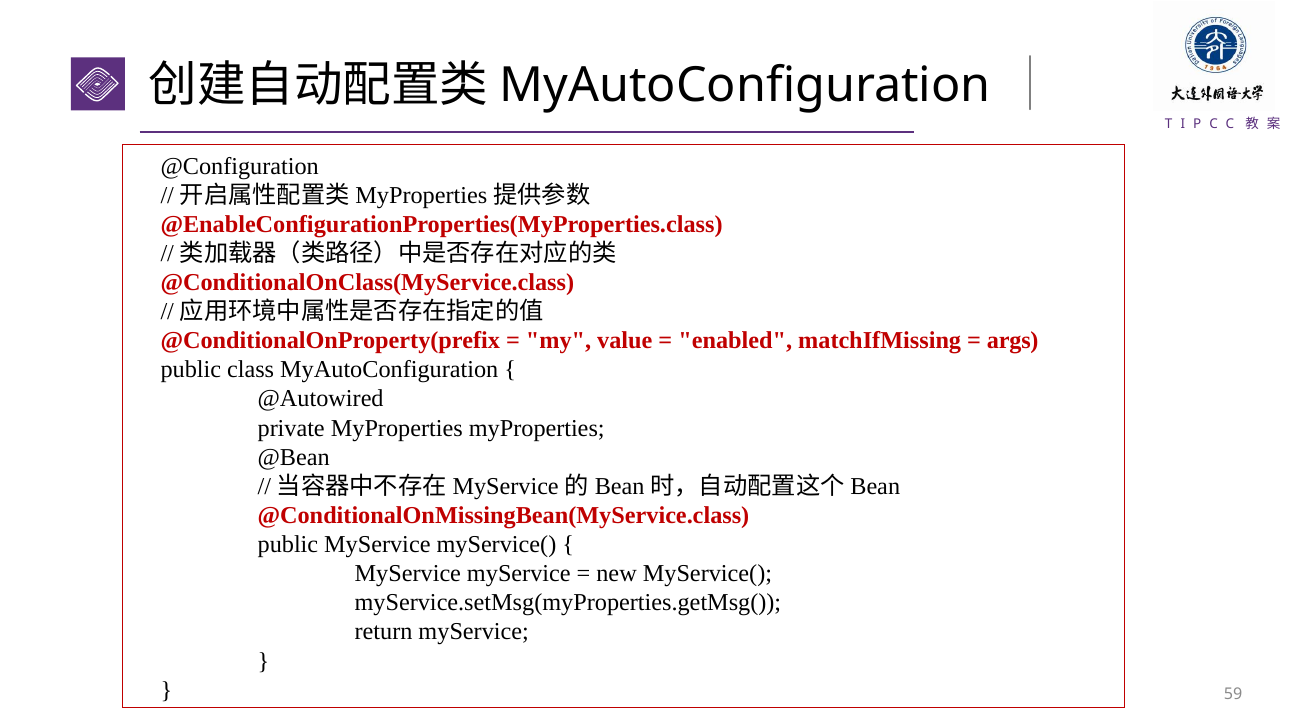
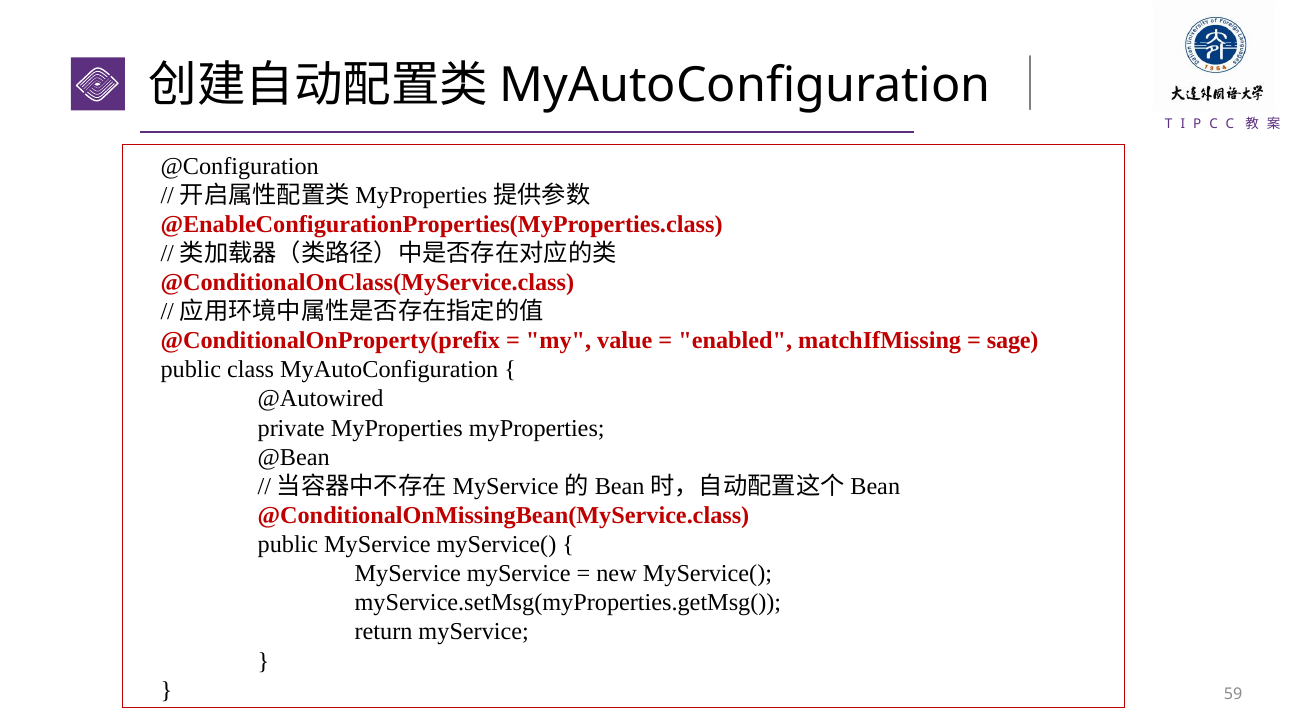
args: args -> sage (1013, 341)
